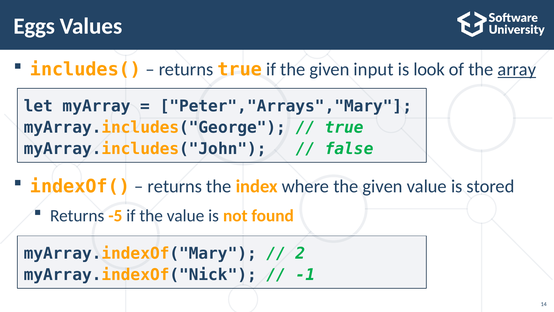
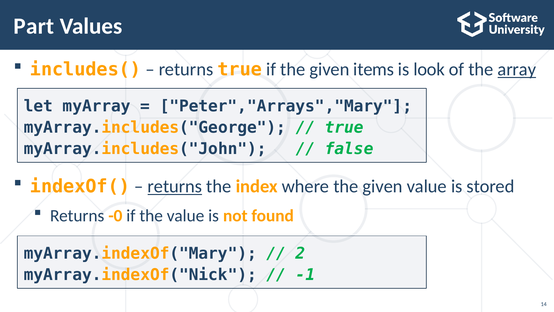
Eggs: Eggs -> Part (34, 26)
input: input -> items (374, 69)
returns underline: none -> present (175, 186)
-5: -5 -> -0 (115, 216)
